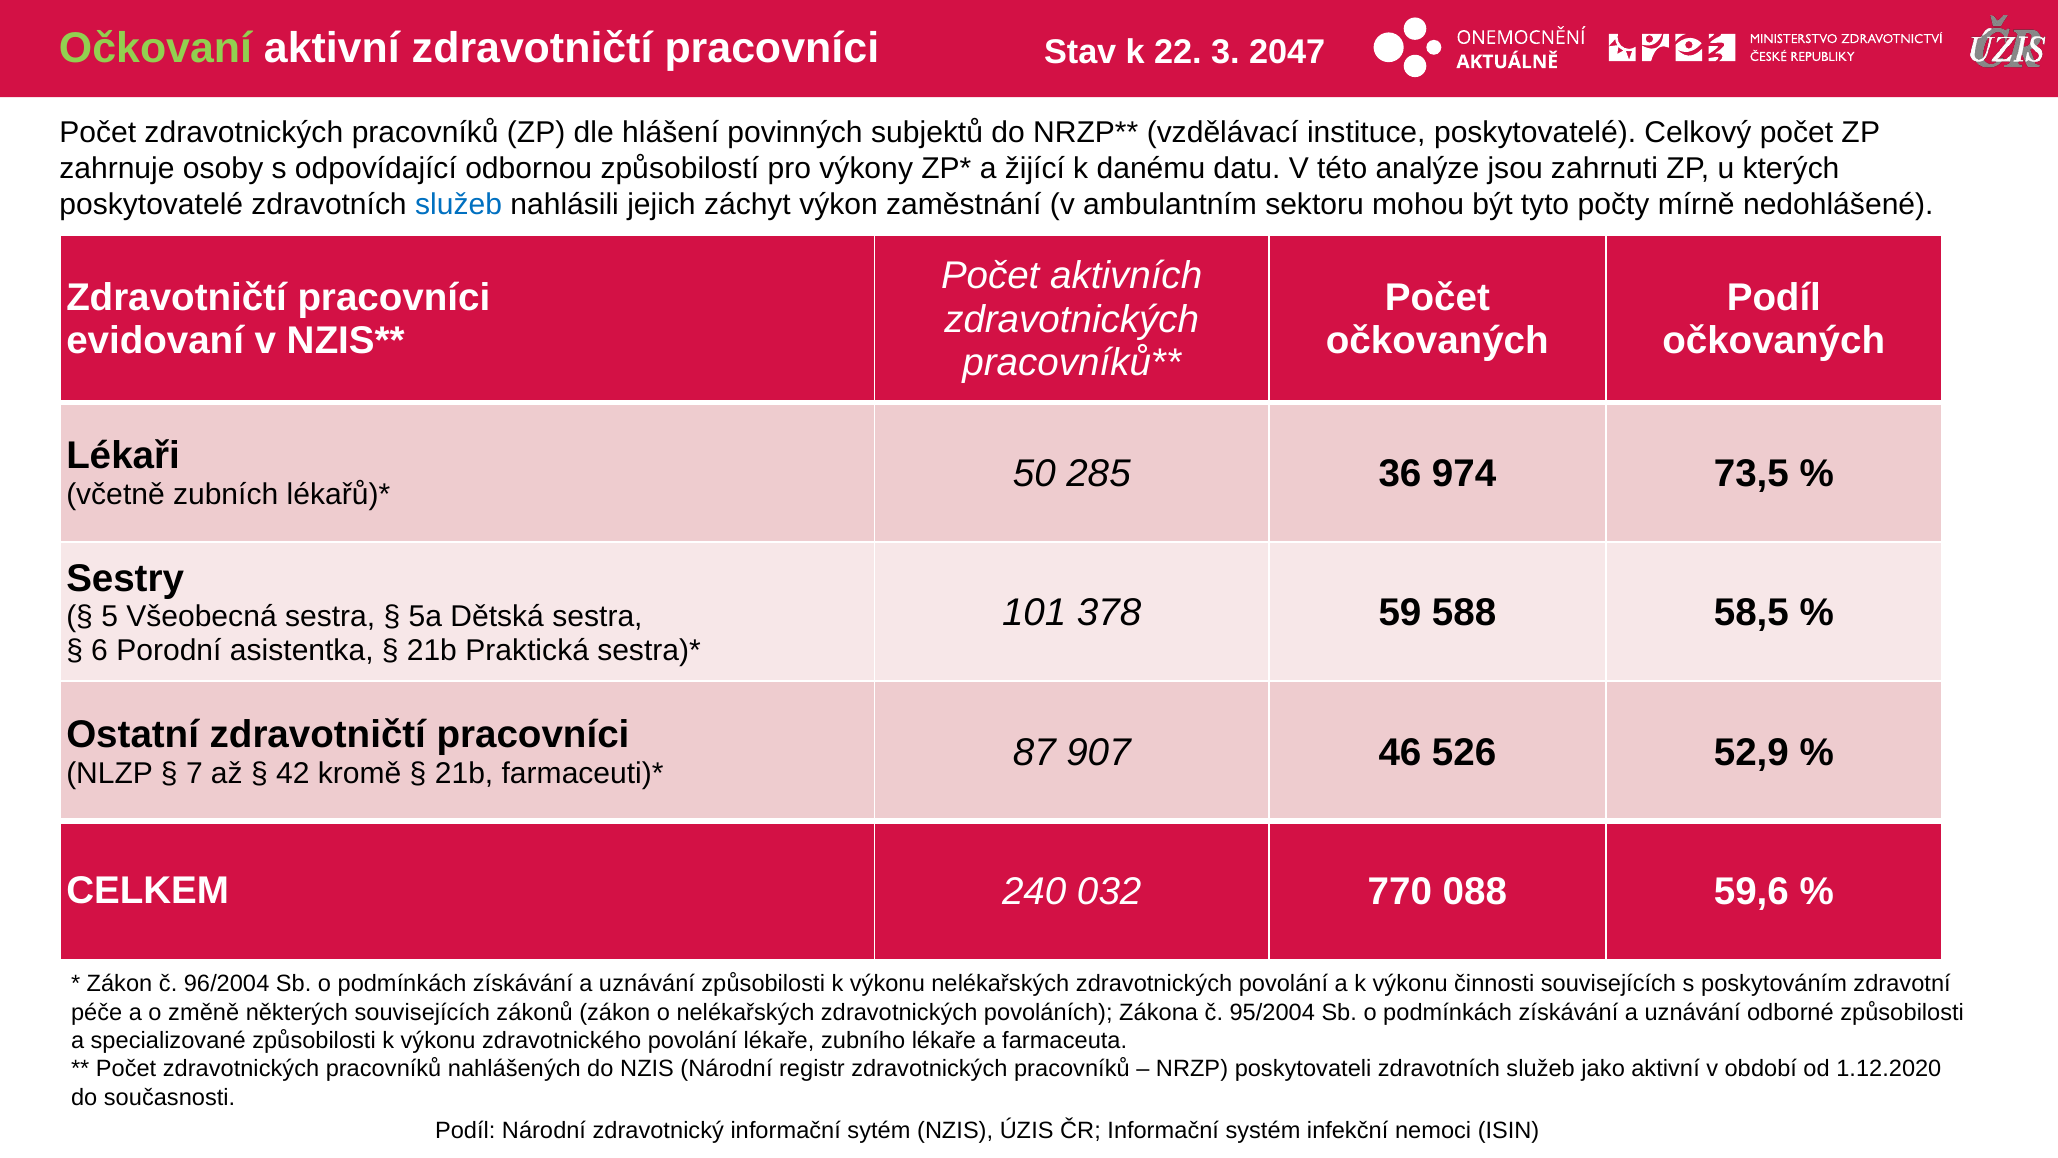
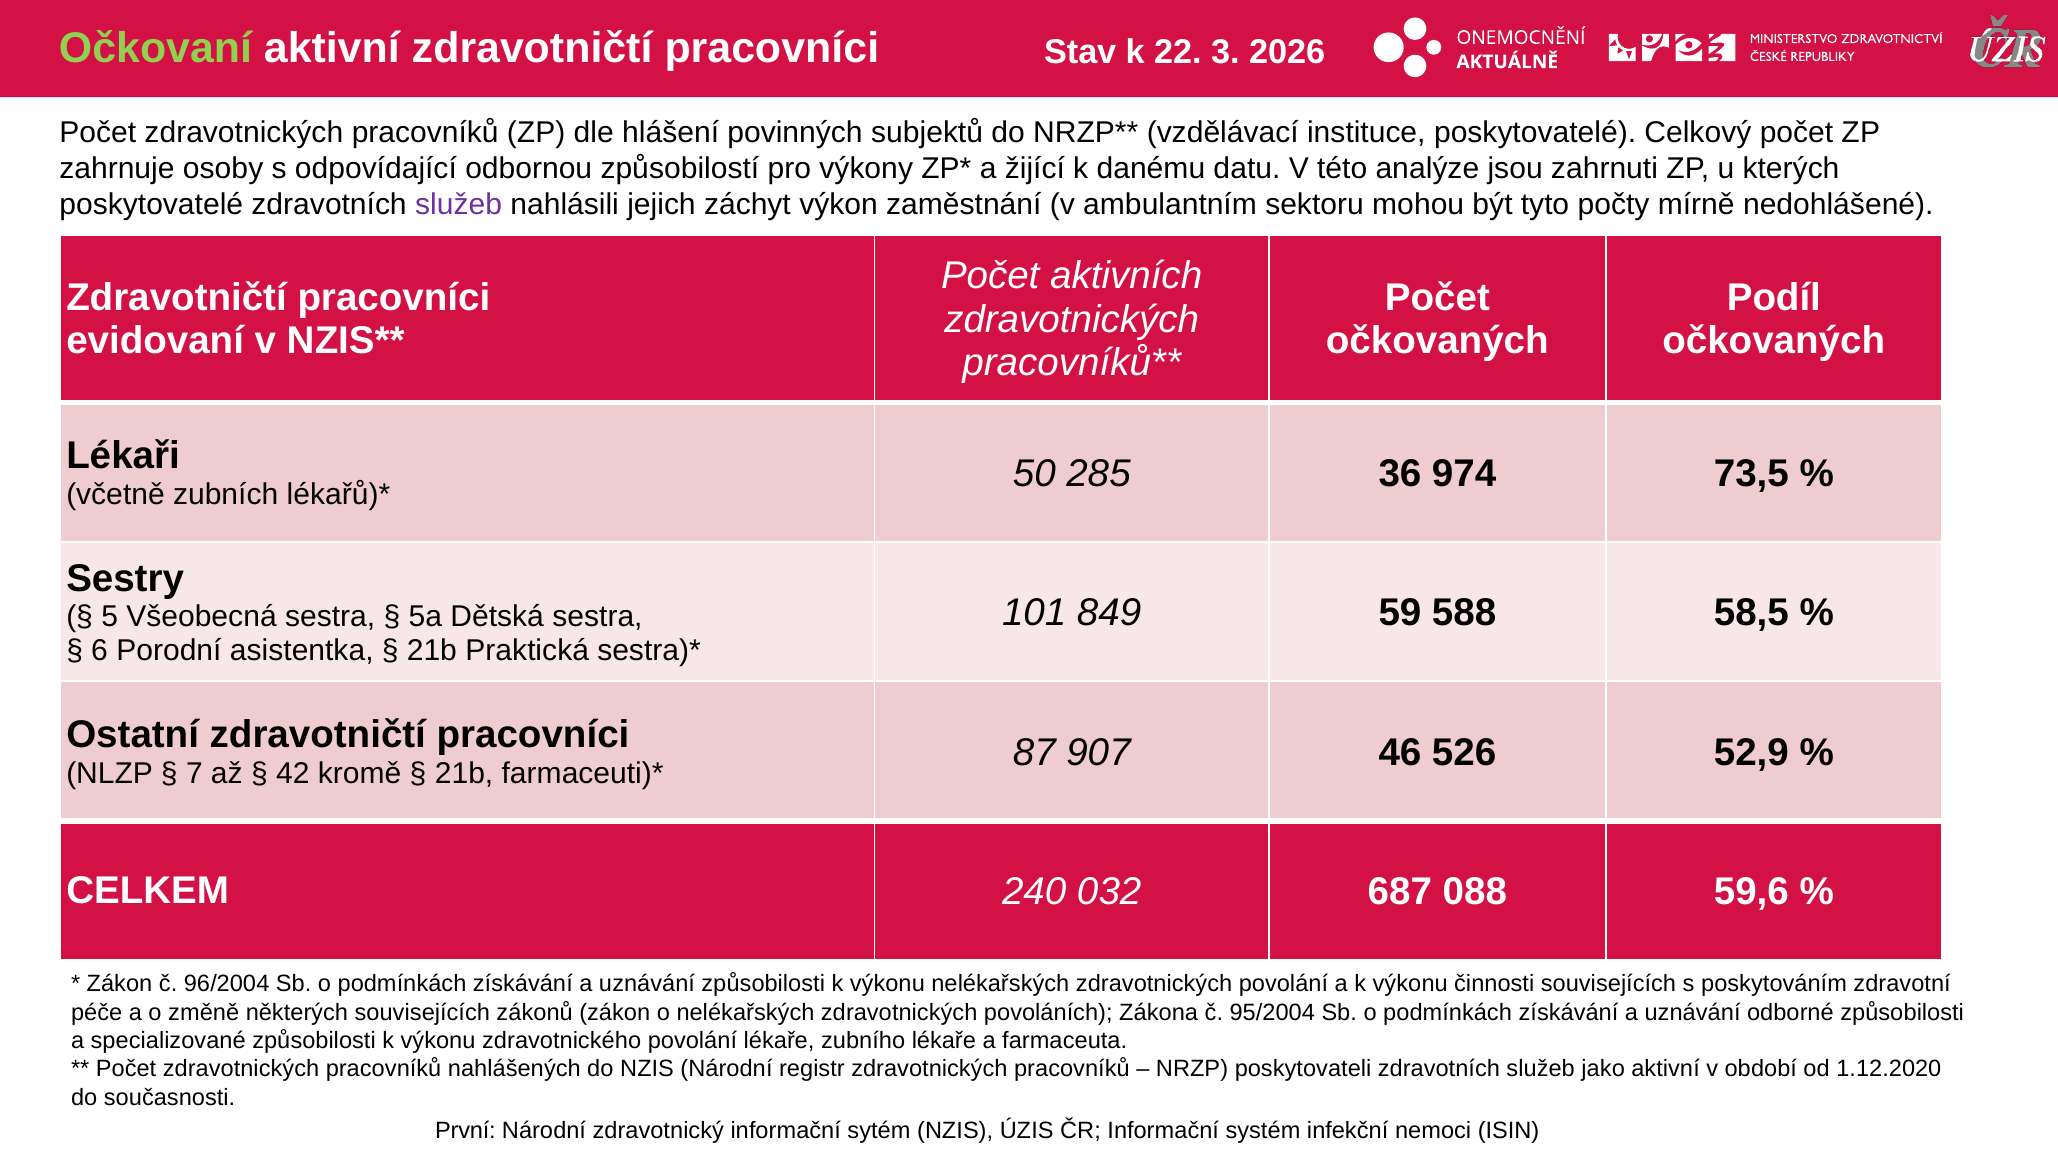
2047: 2047 -> 2026 (1287, 52)
služeb colour: blue -> purple (459, 205)
378: 378 -> 849 (1109, 613)
770: 770 -> 687 (1400, 892)
Podíl: Podíl -> První (465, 1130)
